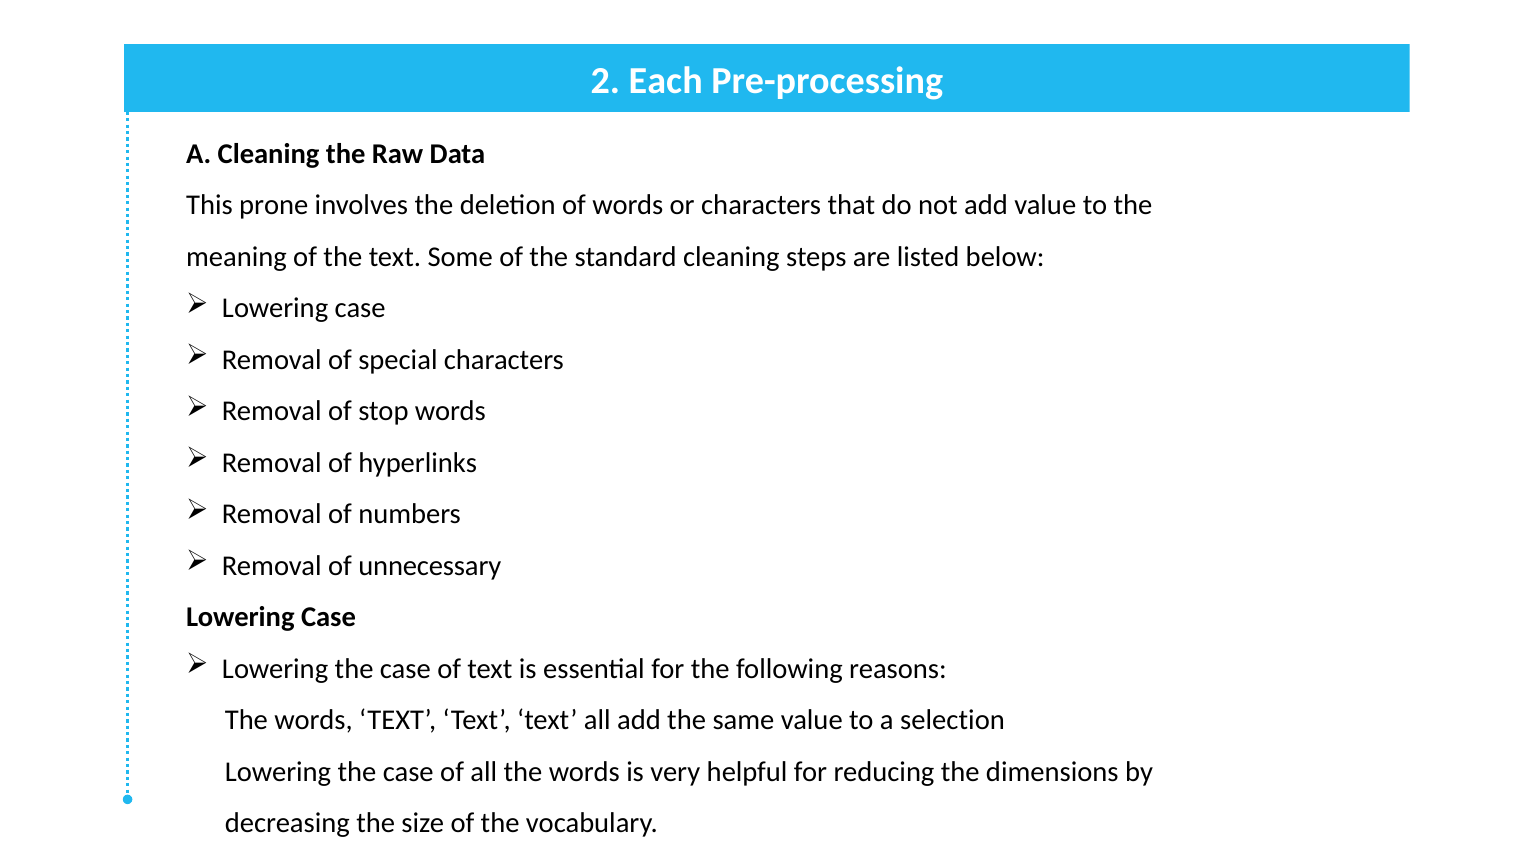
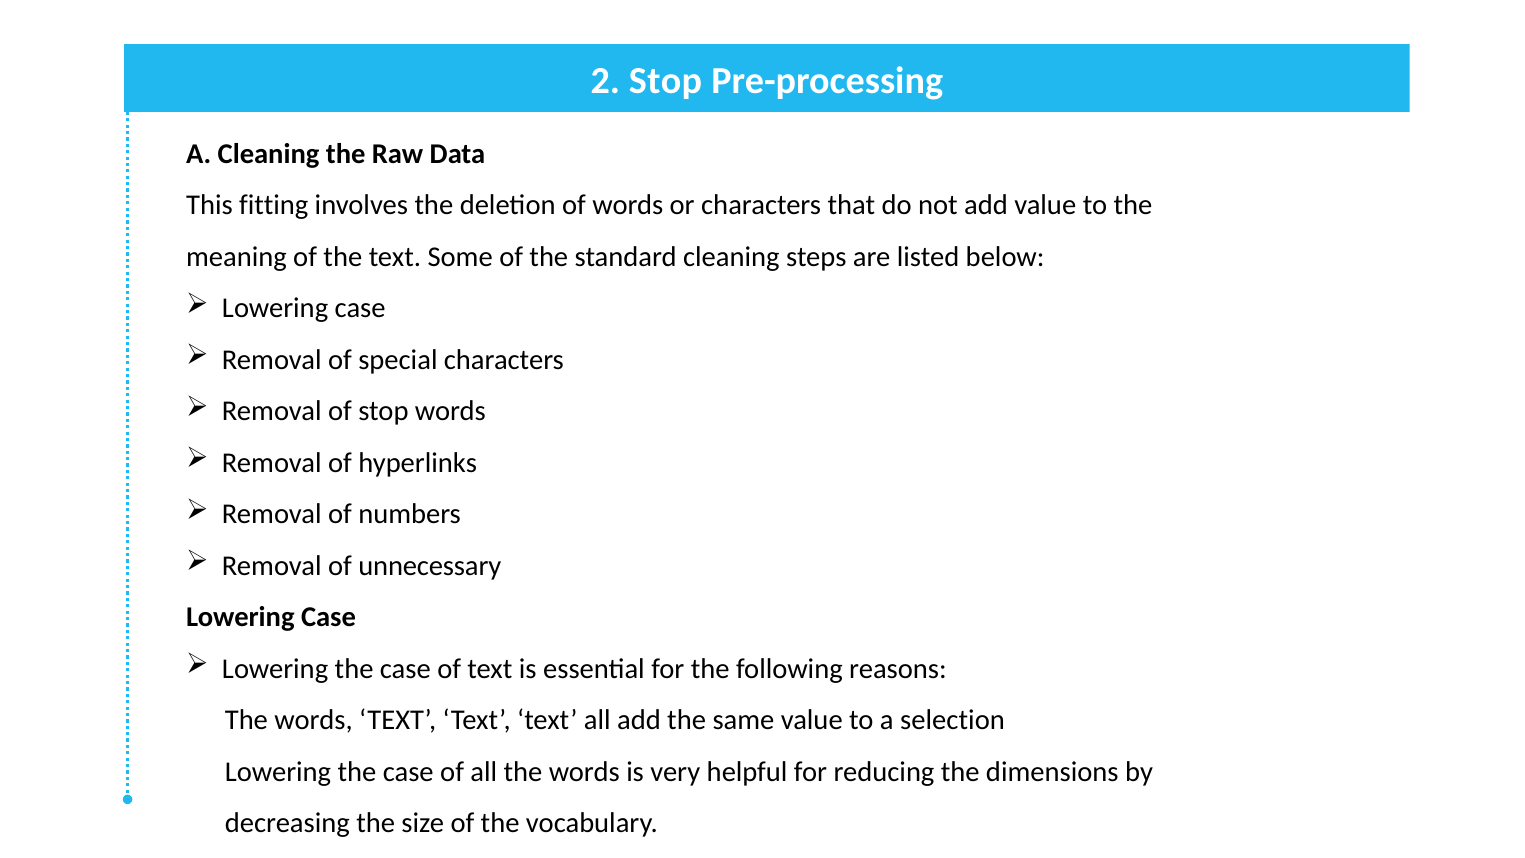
2 Each: Each -> Stop (666, 81)
prone: prone -> fitting (274, 205)
